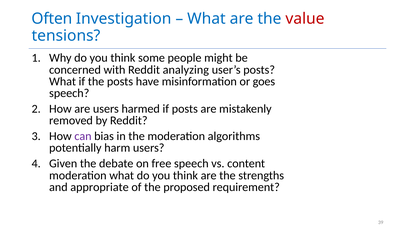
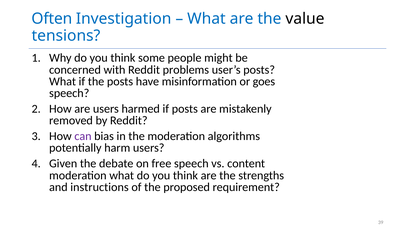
value colour: red -> black (305, 19)
analyzing: analyzing -> problems (186, 70)
appropriate: appropriate -> instructions (100, 187)
